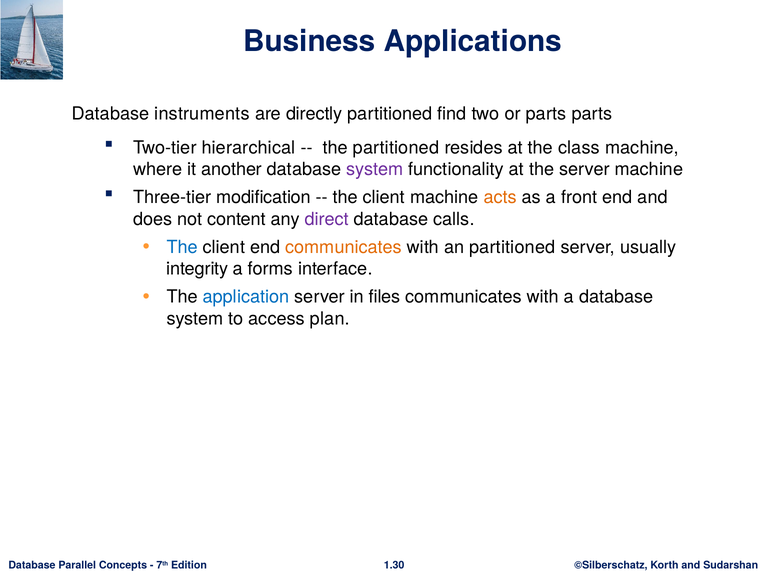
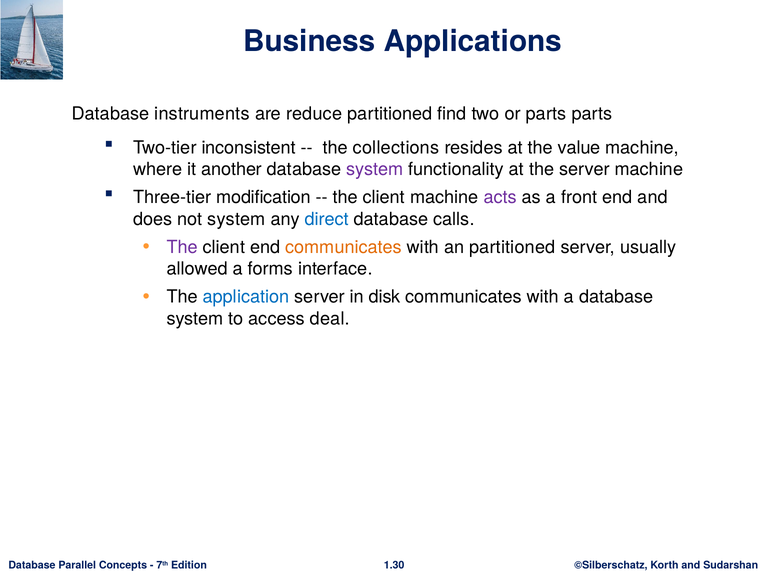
directly: directly -> reduce (314, 114)
hierarchical: hierarchical -> inconsistent (249, 147)
the partitioned: partitioned -> collections (396, 147)
class: class -> value (579, 147)
acts colour: orange -> purple (500, 197)
not content: content -> system (236, 219)
direct colour: purple -> blue (327, 219)
The colour: blue -> purple (182, 247)
integrity: integrity -> allowed (197, 269)
files: files -> disk (385, 297)
plan: plan -> deal (330, 318)
